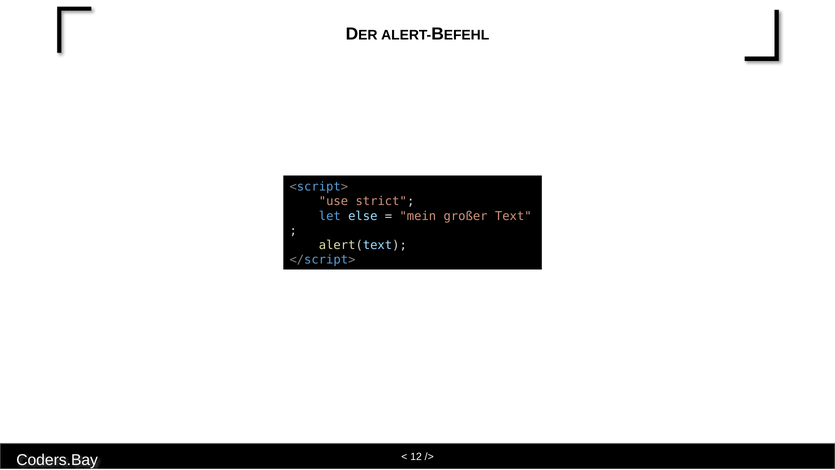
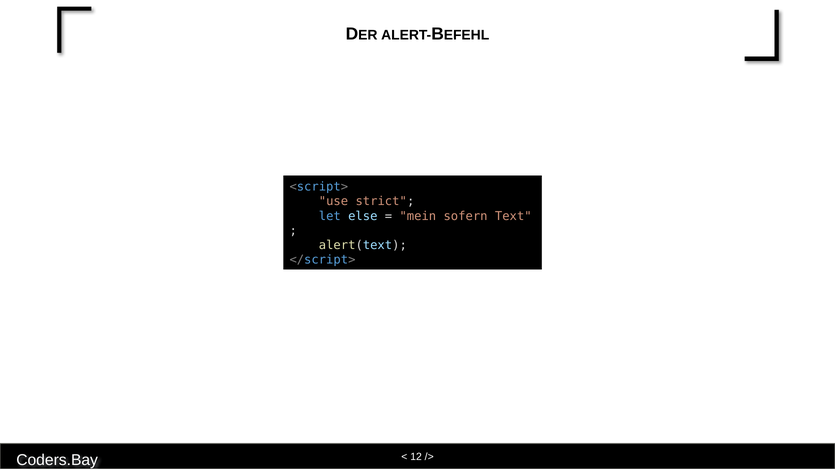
großer: großer -> sofern (466, 216)
